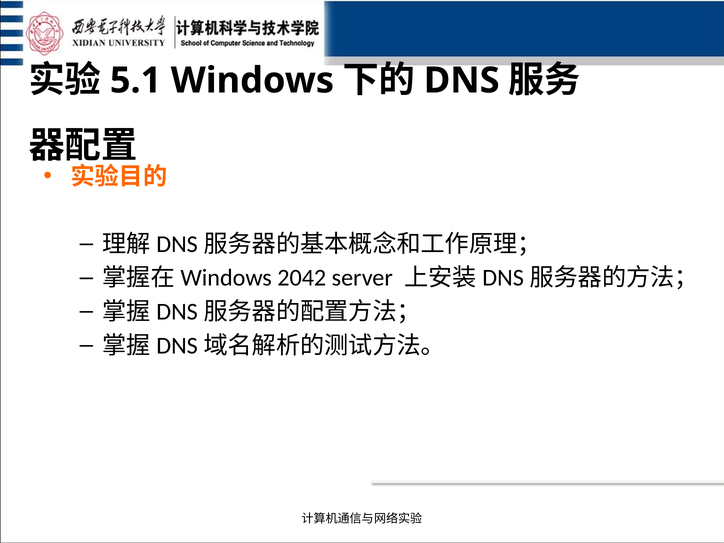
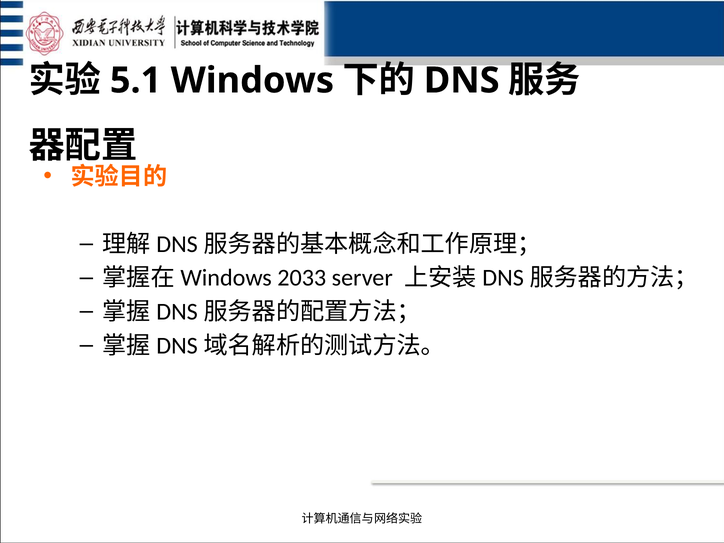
2042: 2042 -> 2033 (302, 278)
